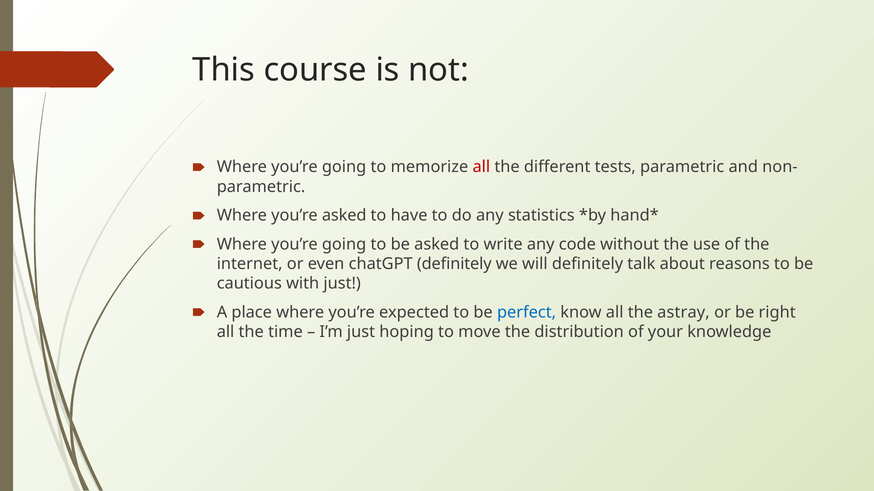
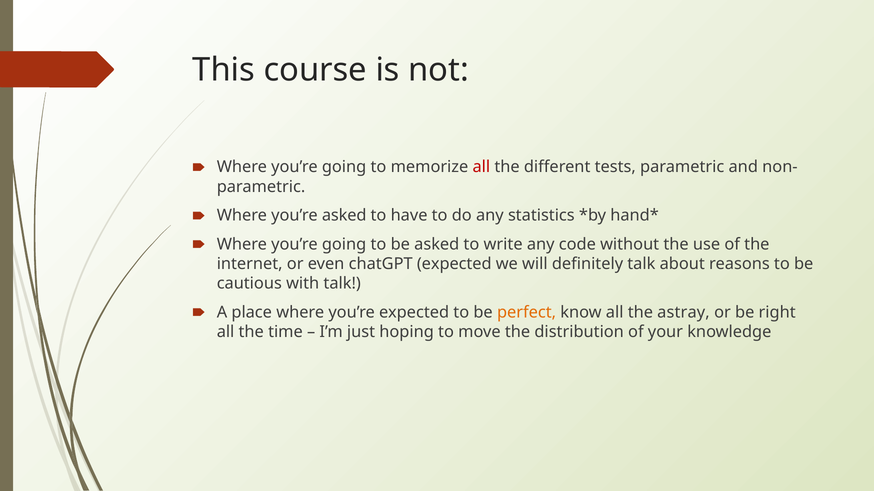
chatGPT definitely: definitely -> expected (454, 264)
with just: just -> talk (342, 284)
perfect colour: blue -> orange (527, 313)
